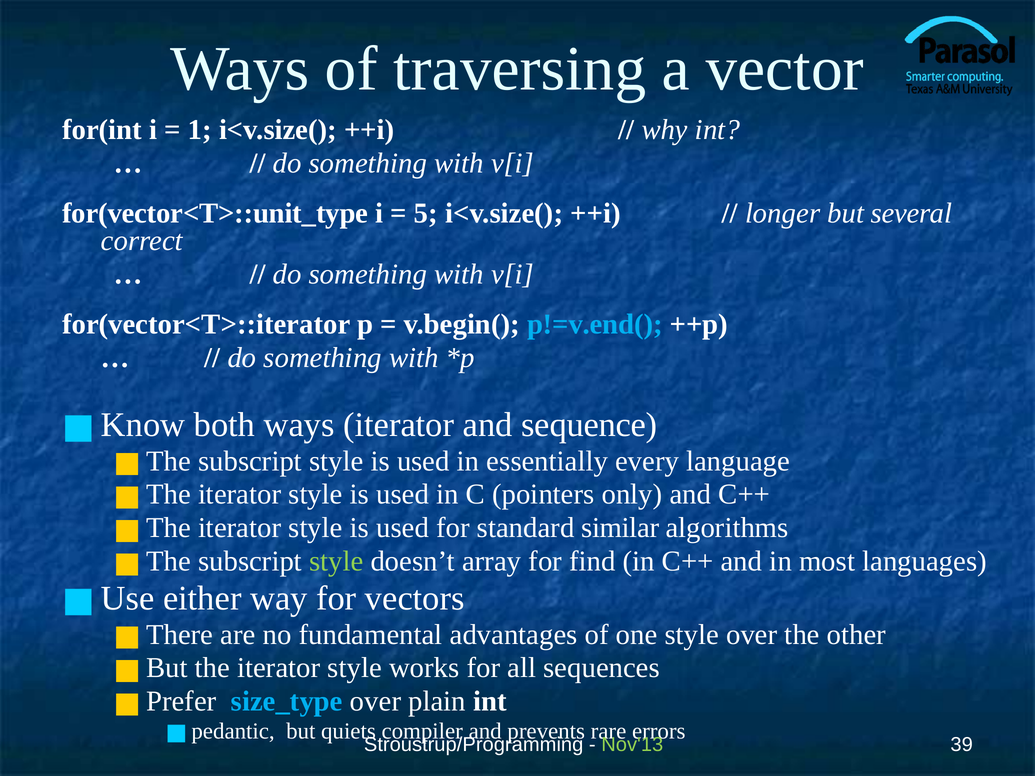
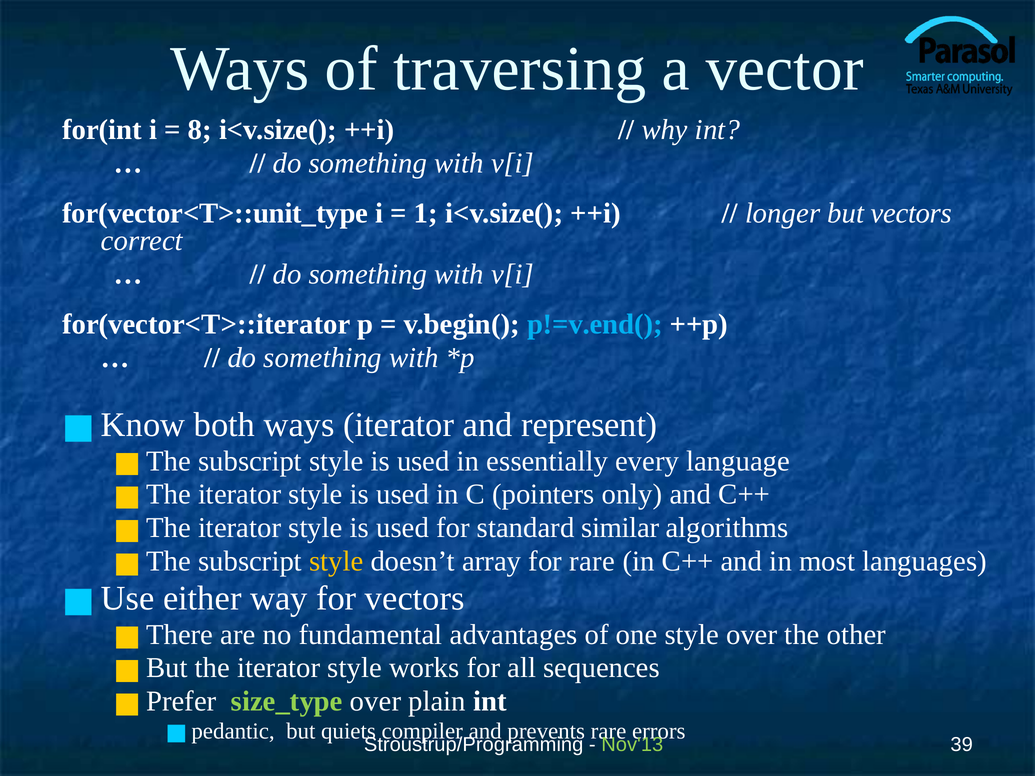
1: 1 -> 8 (200, 130)
5: 5 -> 1 (426, 213)
but several: several -> vectors (911, 213)
sequence: sequence -> represent (589, 425)
style colour: light green -> yellow (336, 561)
for find: find -> rare (592, 561)
size_type colour: light blue -> light green (287, 702)
